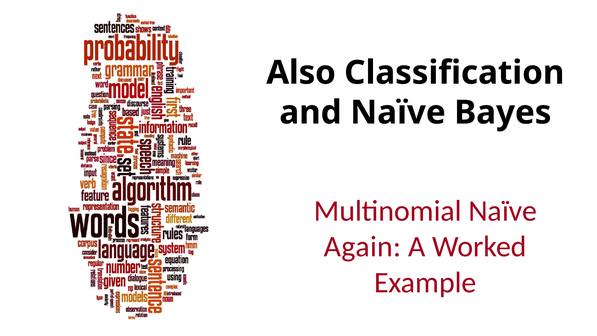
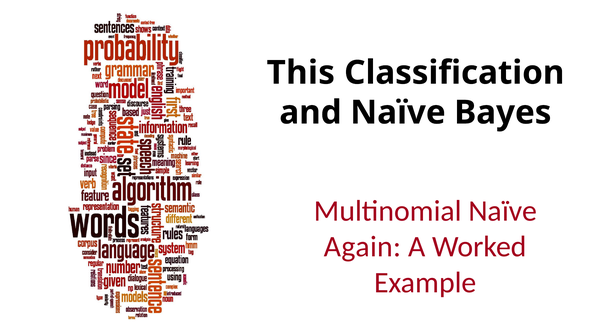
Also: Also -> This (301, 73)
